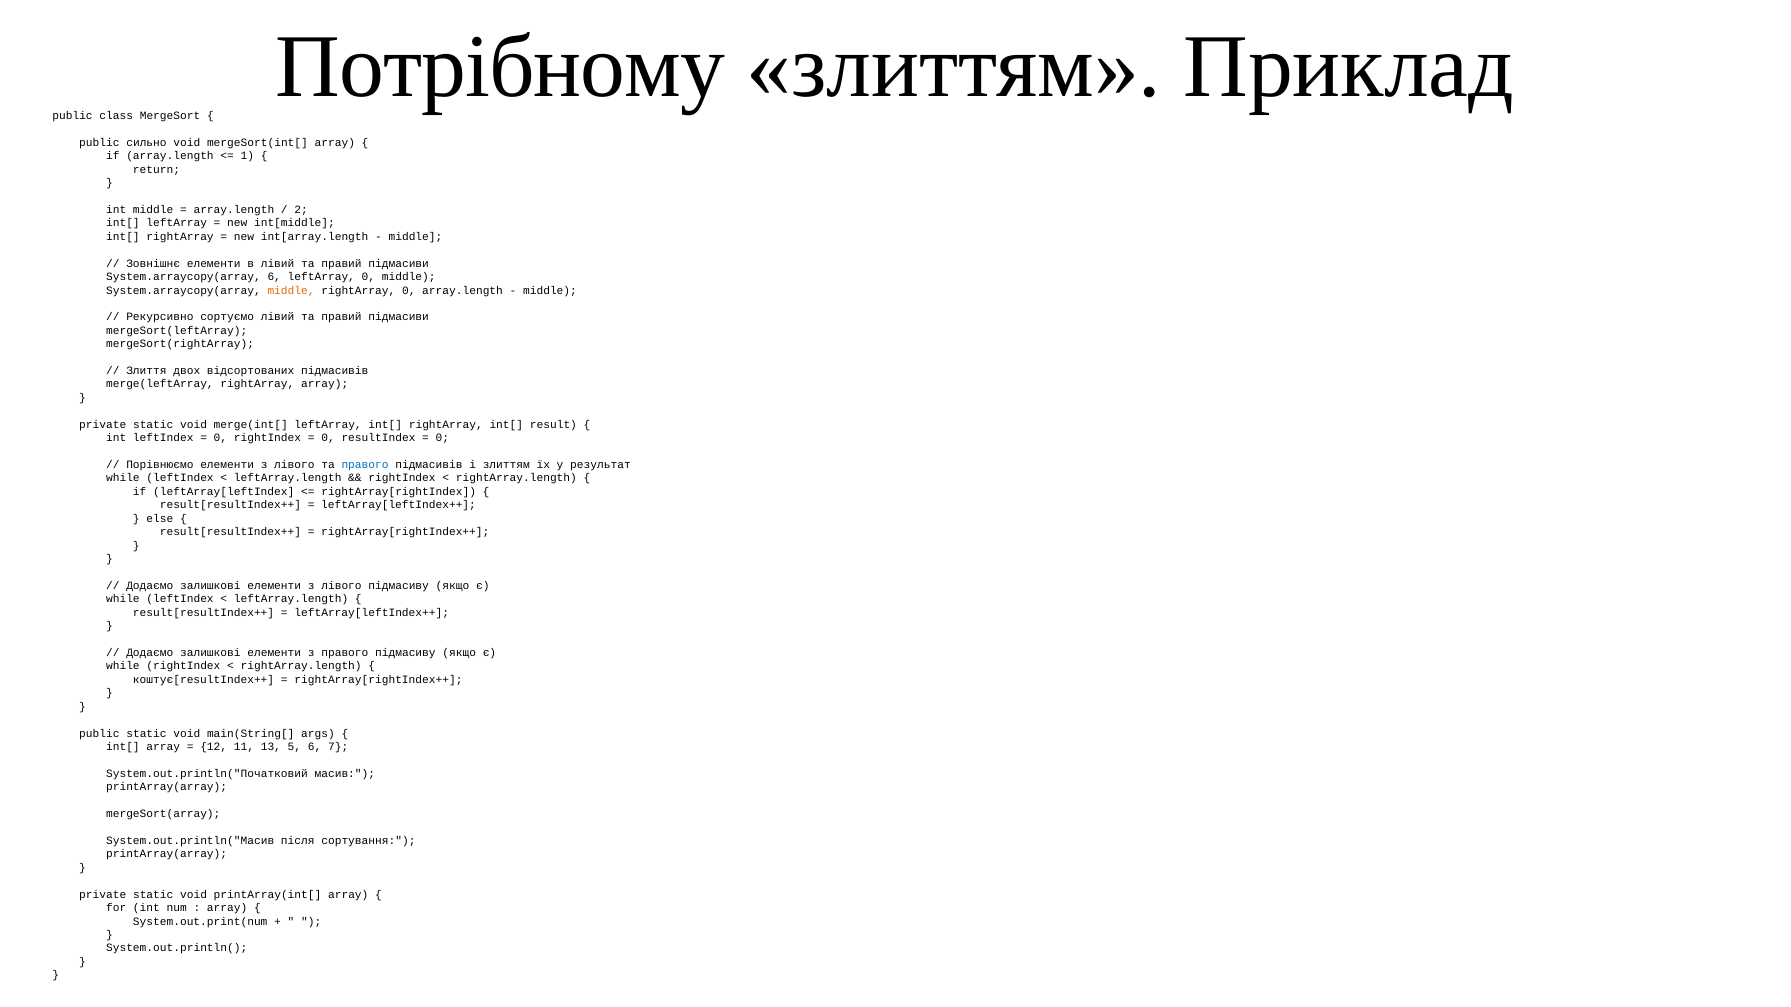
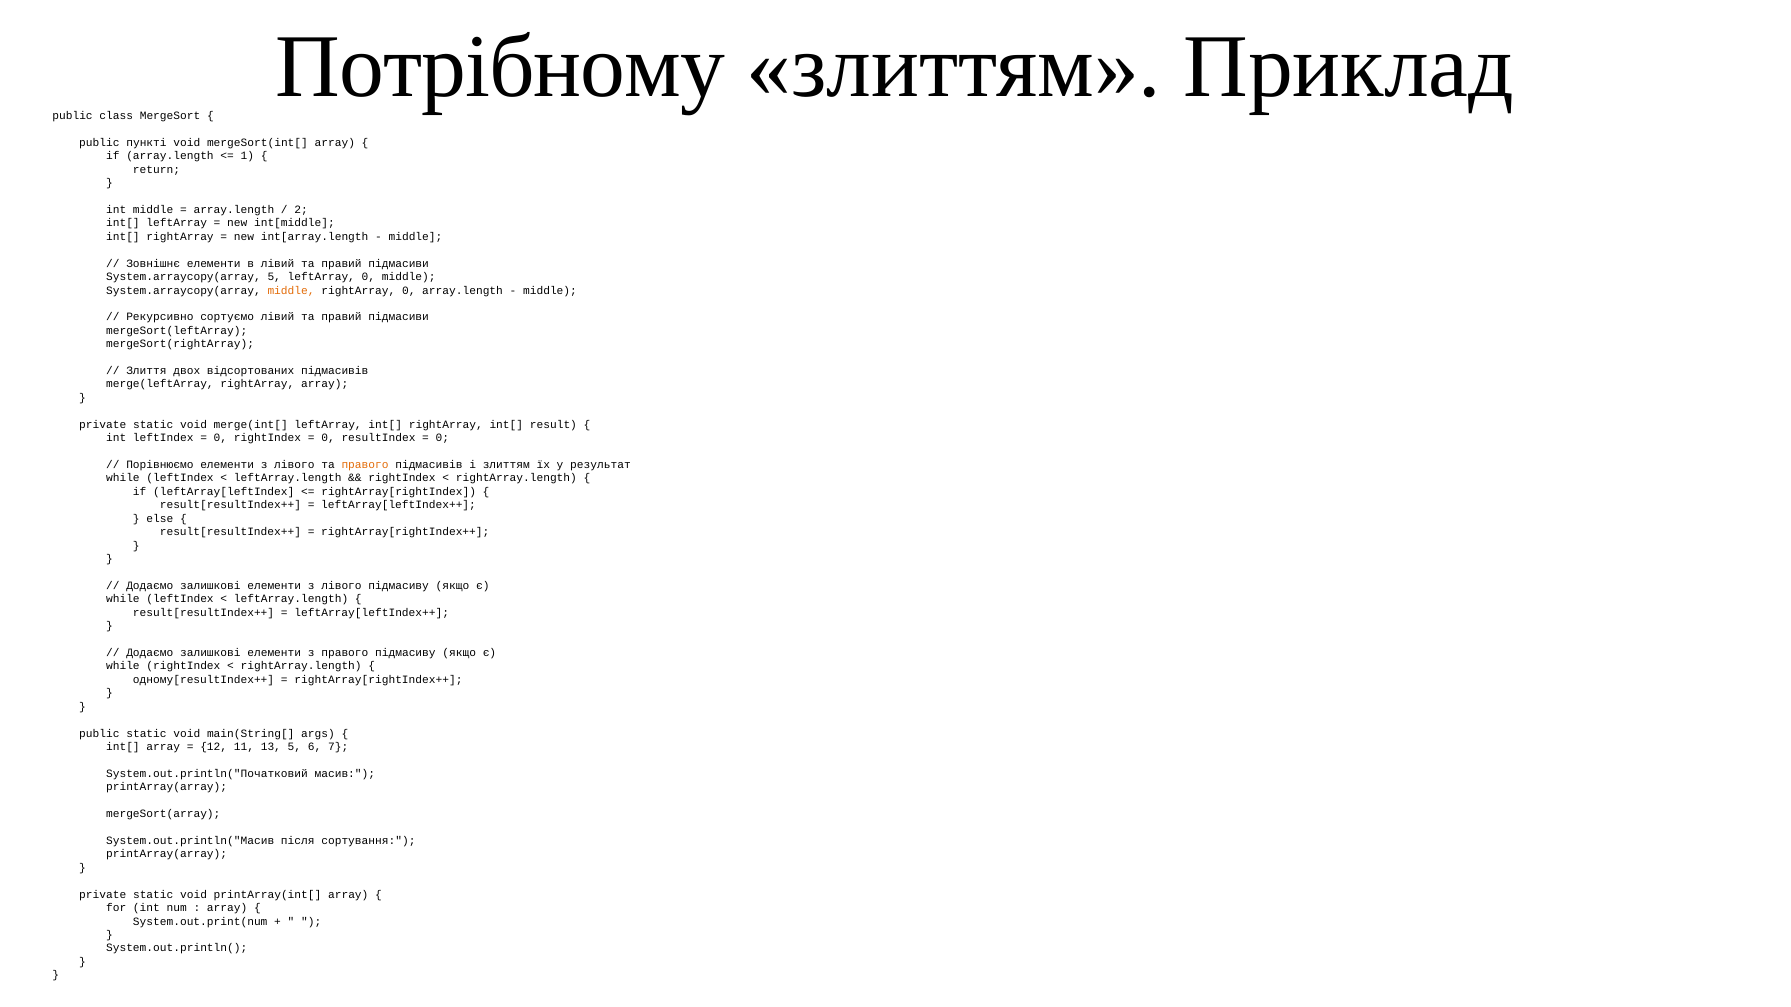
сильно: сильно -> пункті (146, 143)
System.arraycopy(array 6: 6 -> 5 (274, 277)
правого colour: blue -> orange (365, 465)
коштує[resultIndex++: коштує[resultIndex++ -> одному[resultIndex++ (204, 680)
